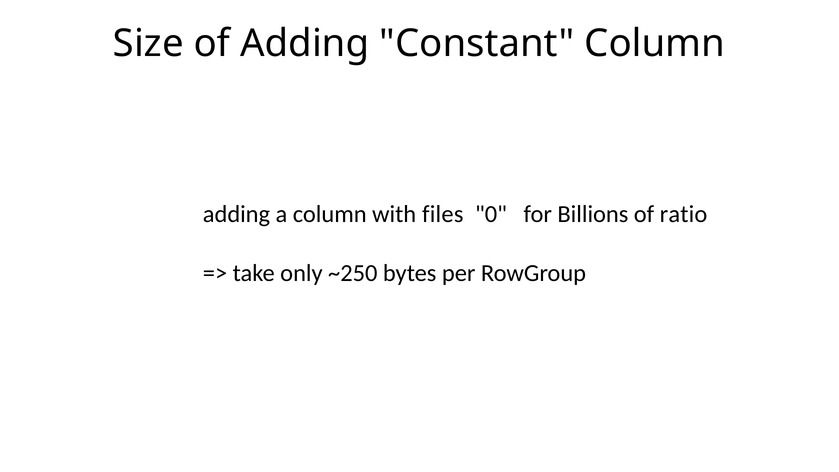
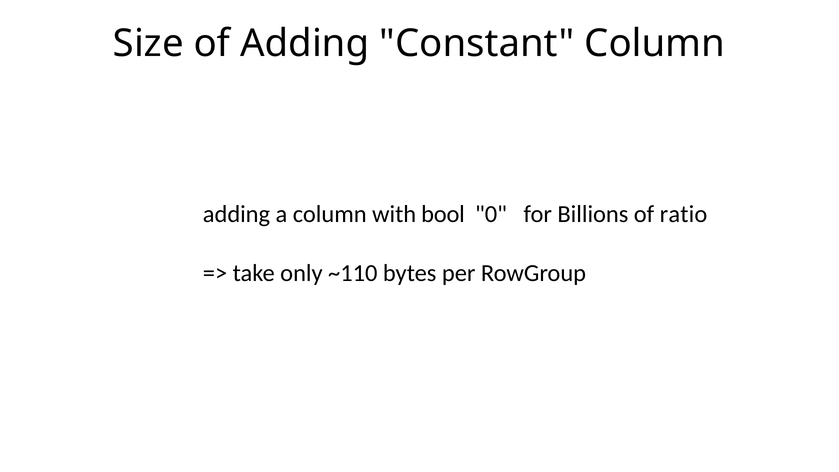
files: files -> bool (443, 214)
~250: ~250 -> ~110 (353, 273)
